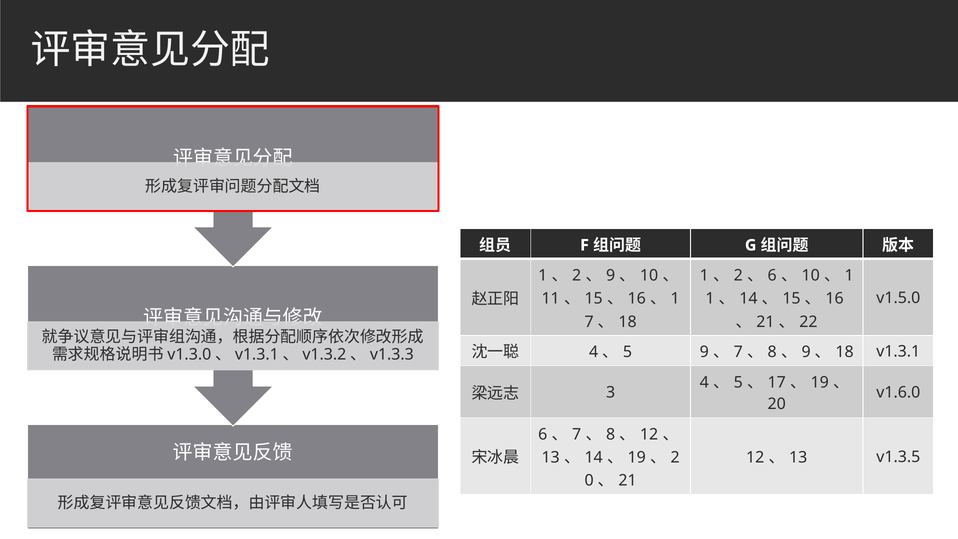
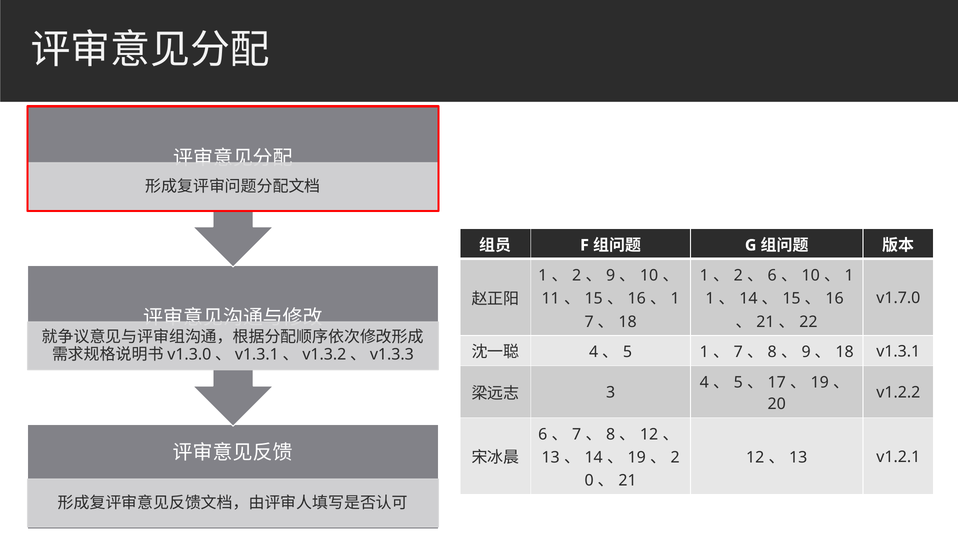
v1.5.0: v1.5.0 -> v1.7.0 (898, 298)
9: 9 -> 1 (704, 352)
v1.6.0: v1.6.0 -> v1.2.2 (898, 393)
v1.3.5: v1.3.5 -> v1.2.1 (898, 457)
